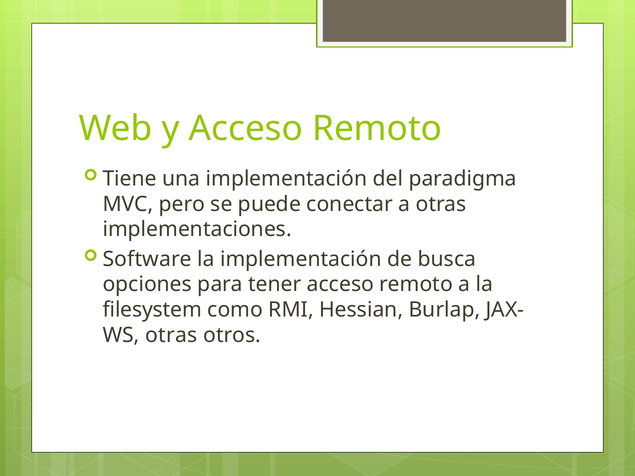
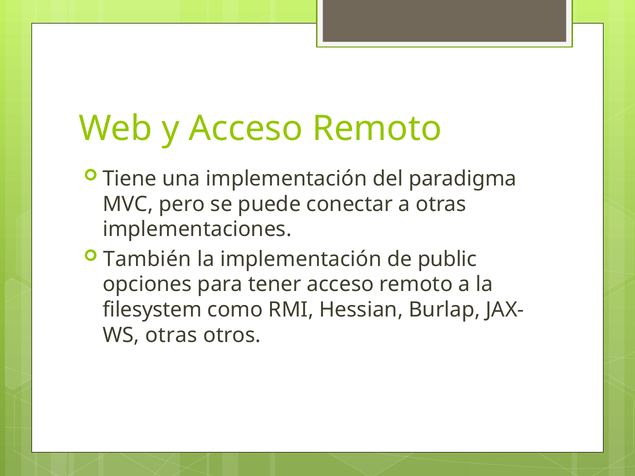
Software: Software -> También (147, 259)
busca: busca -> public (447, 259)
